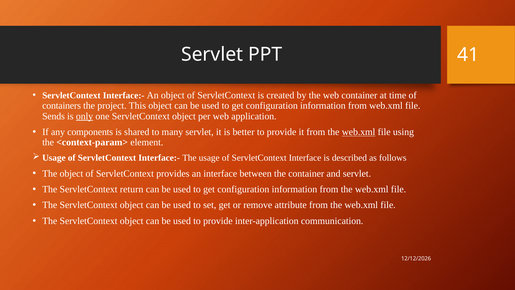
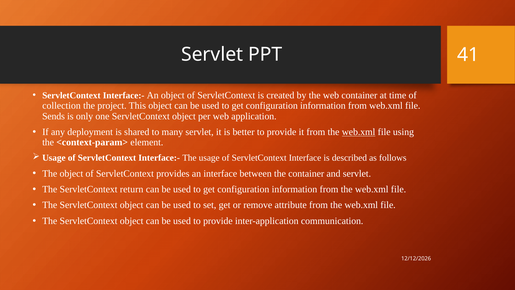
containers: containers -> collection (61, 106)
only underline: present -> none (85, 116)
components: components -> deployment (90, 132)
